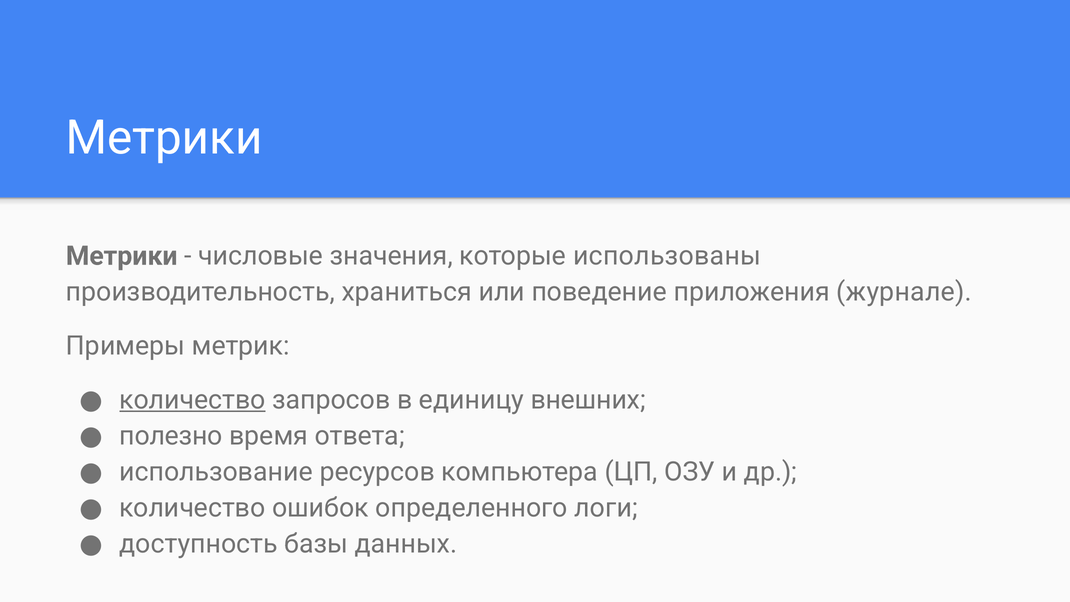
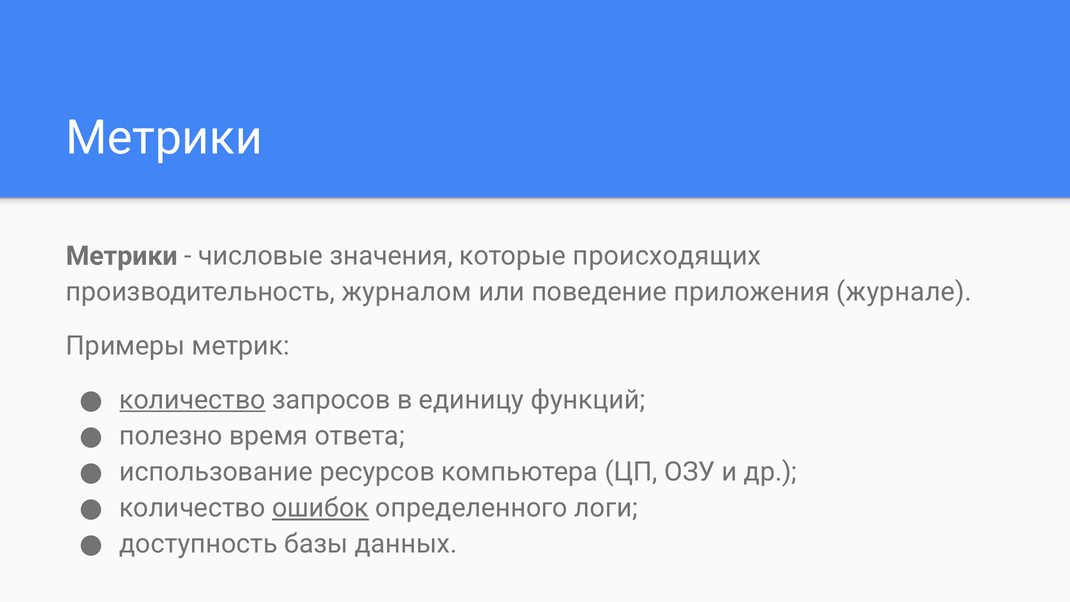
использованы: использованы -> происходящих (667, 256)
храниться: храниться -> журналом (407, 292)
внешних: внешних -> функций (588, 400)
ошибок underline: none -> present (320, 508)
